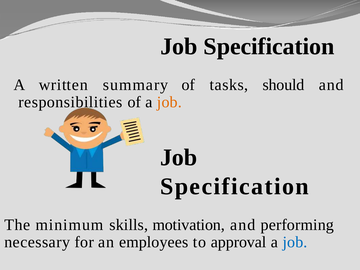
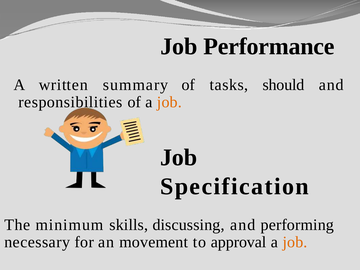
Specification: Specification -> Performance (269, 46)
motivation: motivation -> discussing (189, 225)
employees: employees -> movement (154, 242)
job colour: blue -> orange (295, 242)
